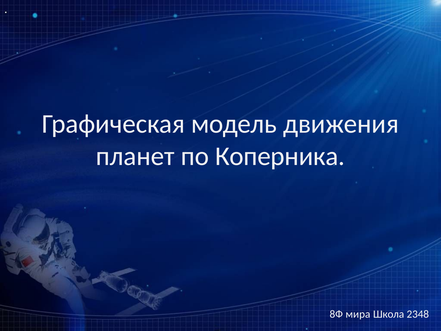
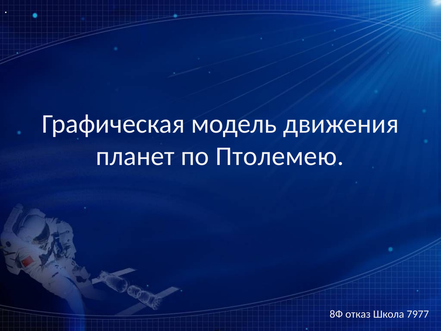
Коперника: Коперника -> Птолемею (280, 156)
мира: мира -> отказ (358, 314)
2348: 2348 -> 7977 (418, 314)
